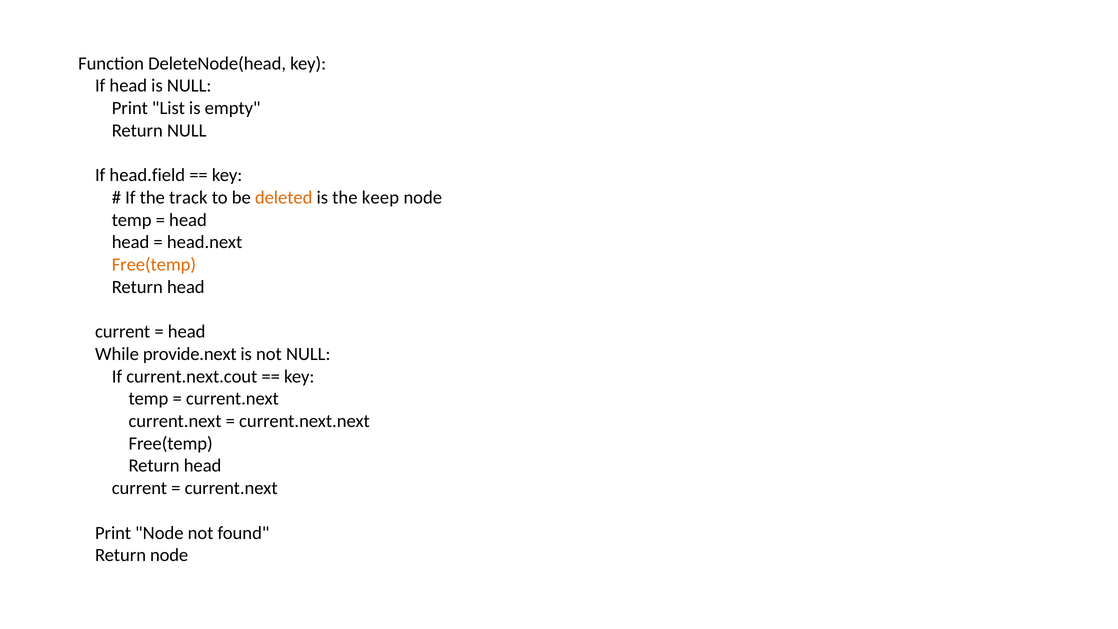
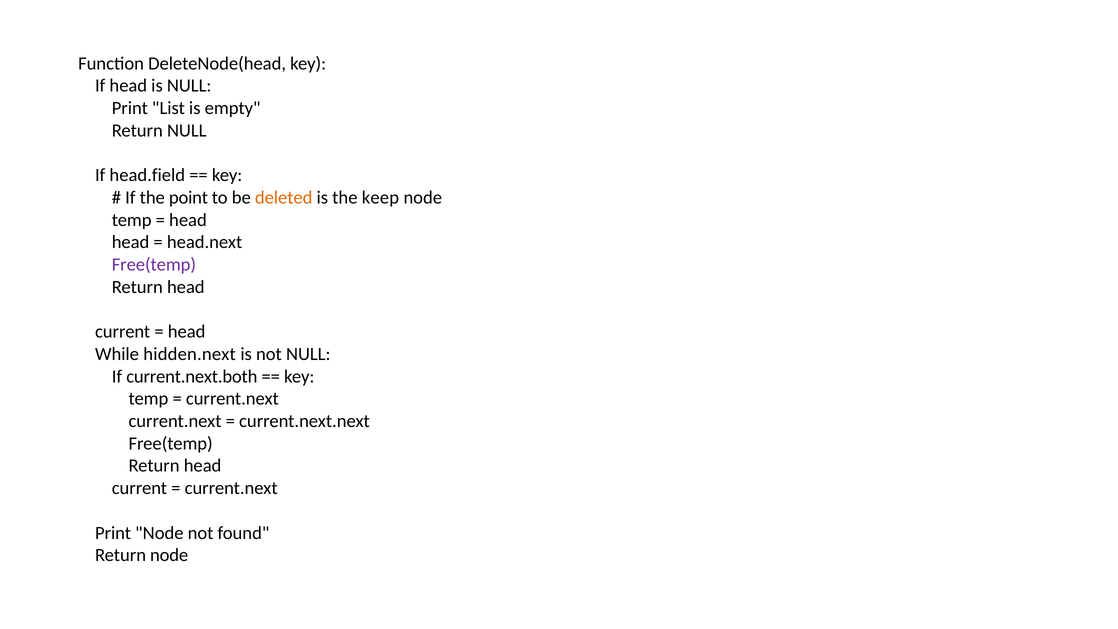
track: track -> point (188, 198)
Free(temp colour: orange -> purple (154, 265)
provide.next: provide.next -> hidden.next (190, 354)
current.next.cout: current.next.cout -> current.next.both (192, 376)
